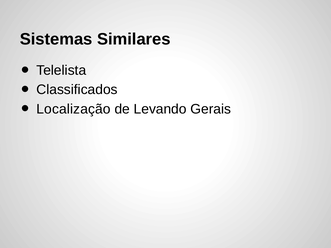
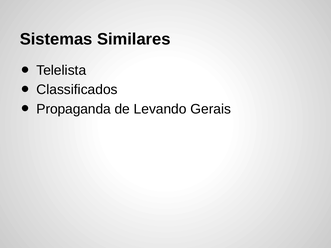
Localização: Localização -> Propaganda (74, 109)
